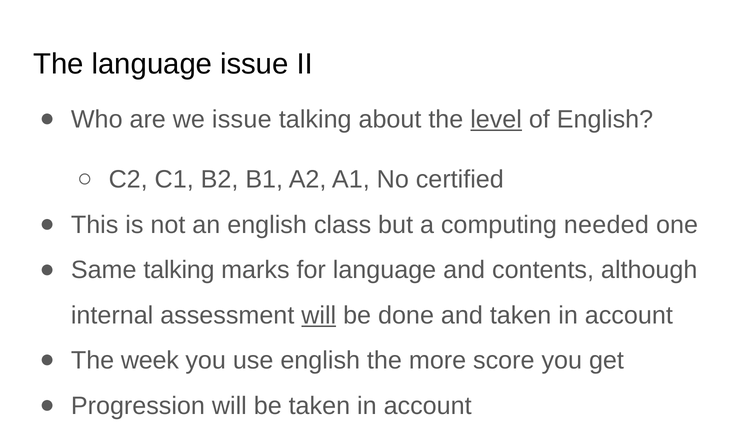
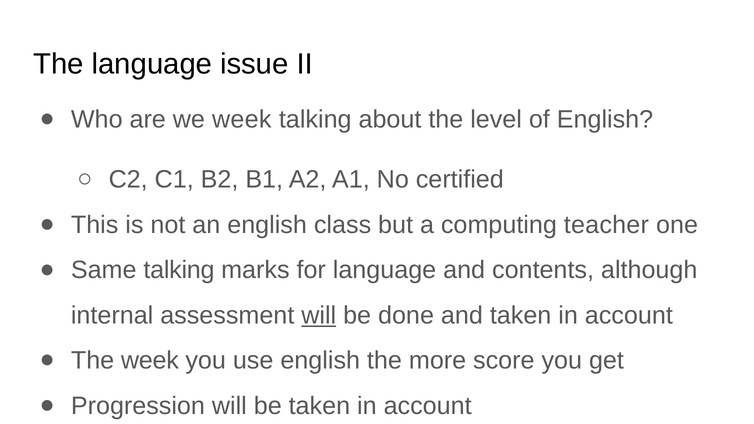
we issue: issue -> week (242, 119)
level underline: present -> none (496, 119)
needed: needed -> teacher (606, 225)
